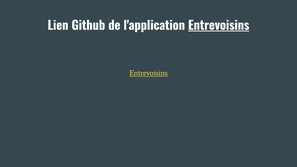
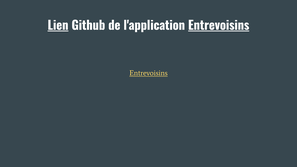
Lien underline: none -> present (58, 26)
